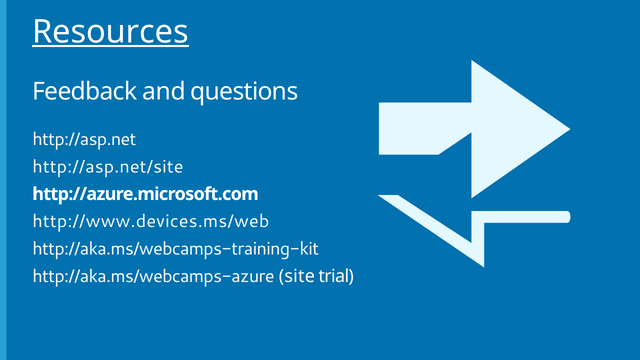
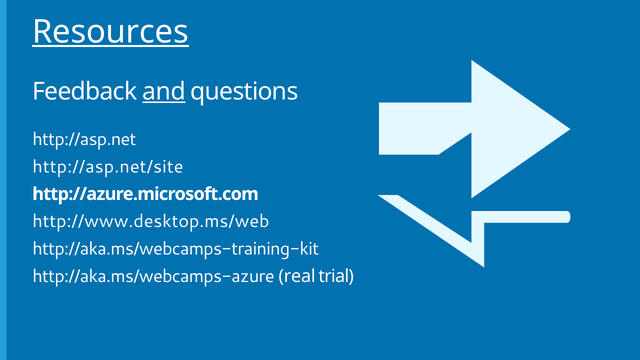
and underline: none -> present (164, 92)
http://www.devices.ms/web: http://www.devices.ms/web -> http://www.desktop.ms/web (151, 222)
site: site -> real (297, 276)
